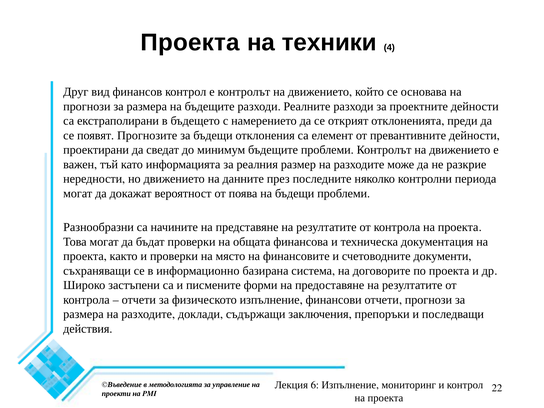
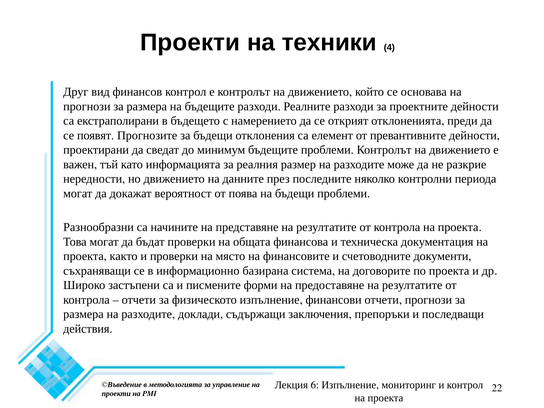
Проекта: Проекта -> Проекти (190, 42)
